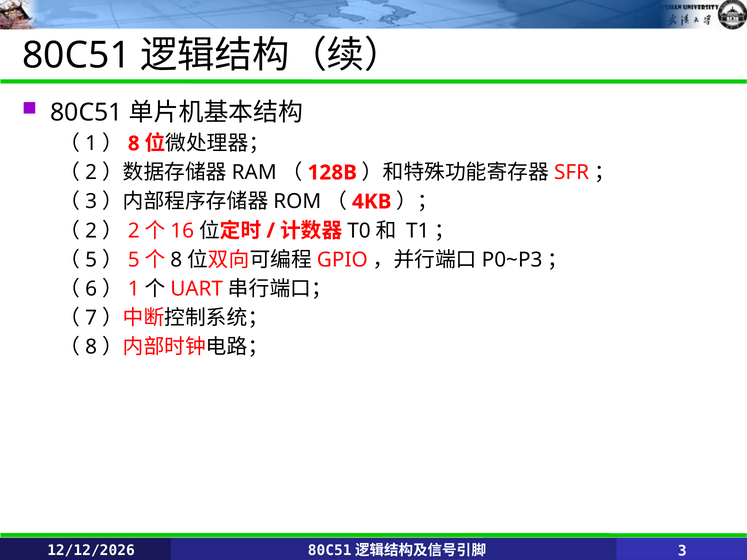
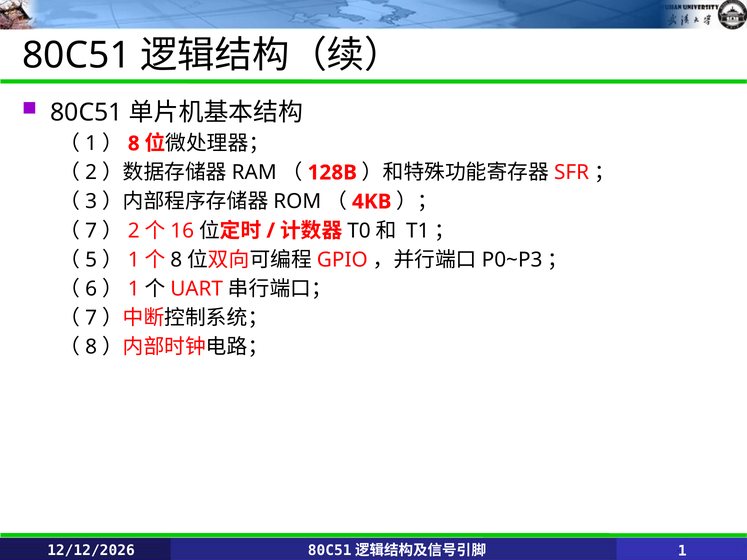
2: 2 -> 7 (91, 231)
5: 5 -> 1 (134, 260)
3: 3 -> 1 (682, 551)
